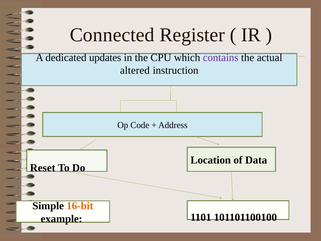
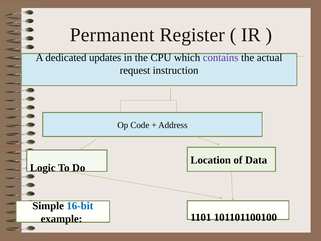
Connected: Connected -> Permanent (112, 35)
altered: altered -> request (135, 70)
Reset: Reset -> Logic (43, 168)
16-bit colour: orange -> blue (80, 206)
